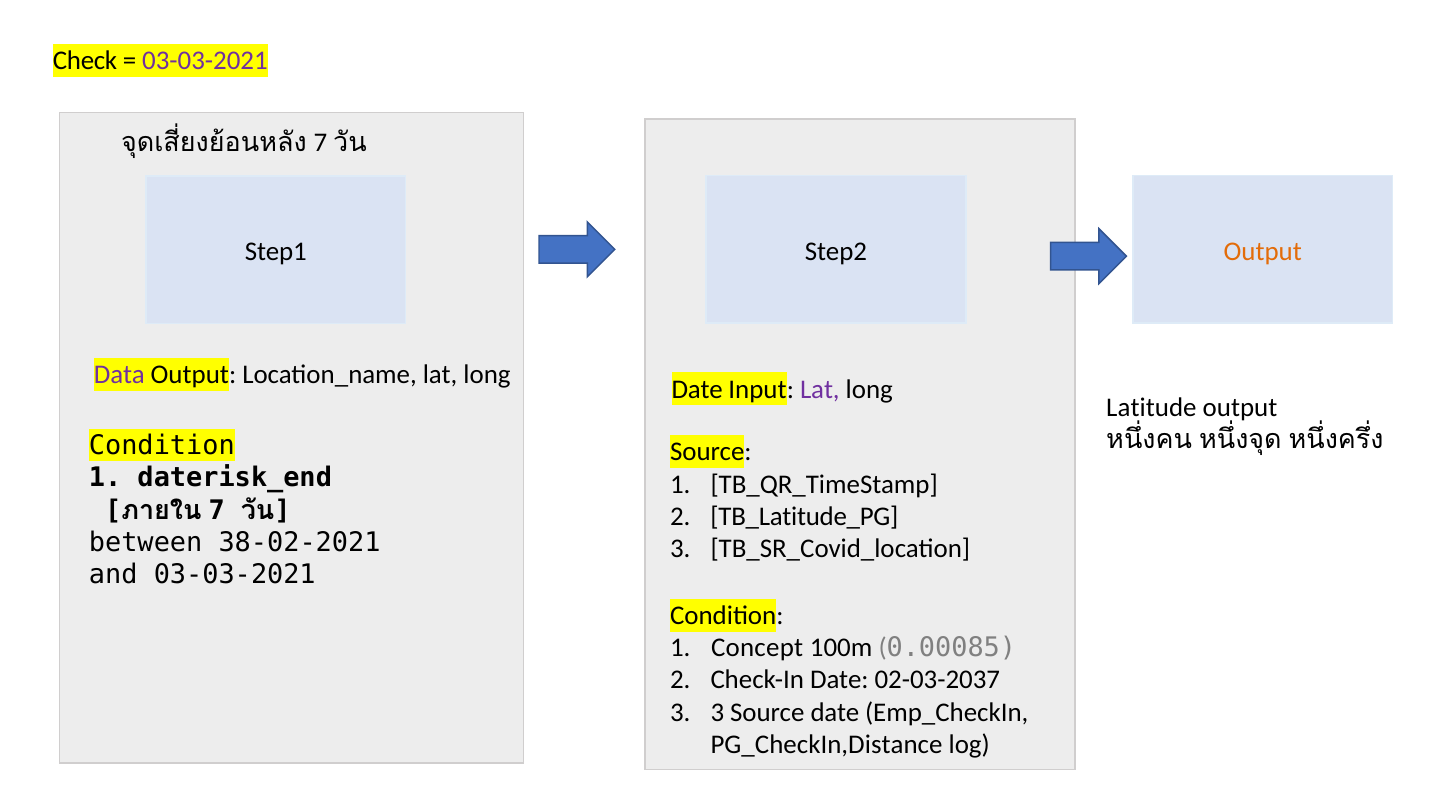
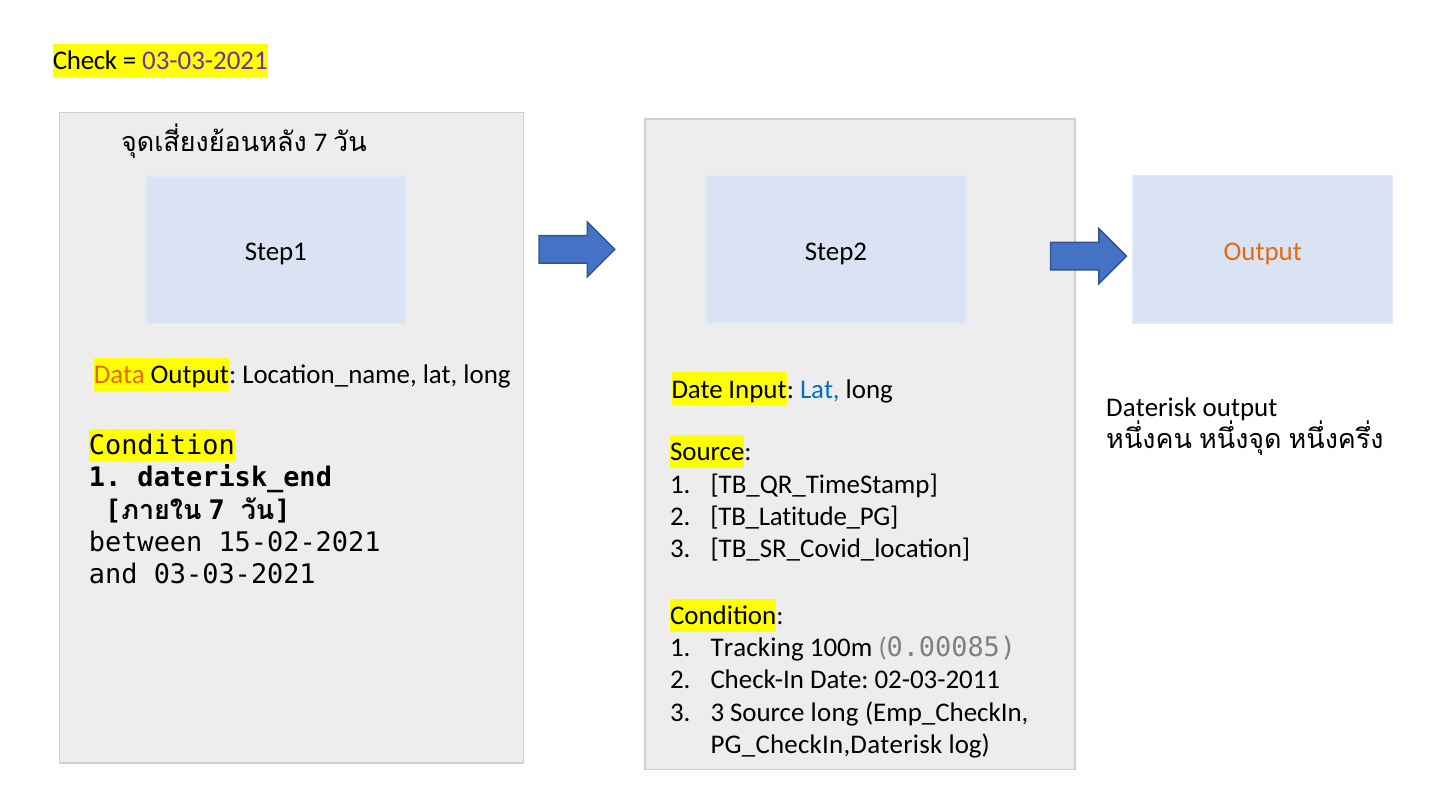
Data colour: purple -> orange (119, 374)
Lat colour: purple -> blue (820, 389)
Latitude: Latitude -> Daterisk (1151, 407)
38-02-2021: 38-02-2021 -> 15-02-2021 (300, 542)
Concept: Concept -> Tracking (757, 648)
02-03-2037: 02-03-2037 -> 02-03-2011 (937, 680)
Source date: date -> long (835, 712)
PG_CheckIn,Distance: PG_CheckIn,Distance -> PG_CheckIn,Daterisk (826, 744)
